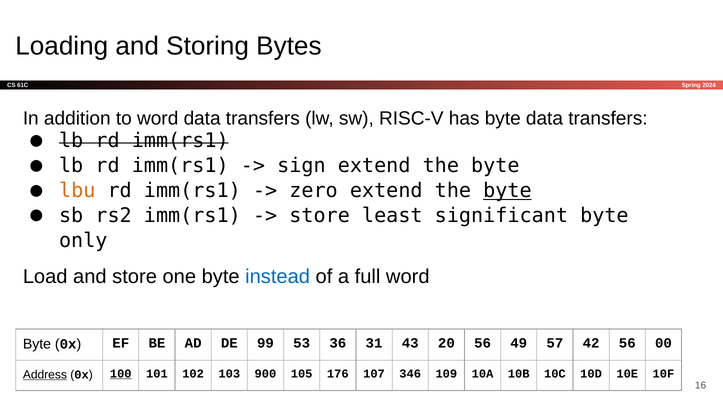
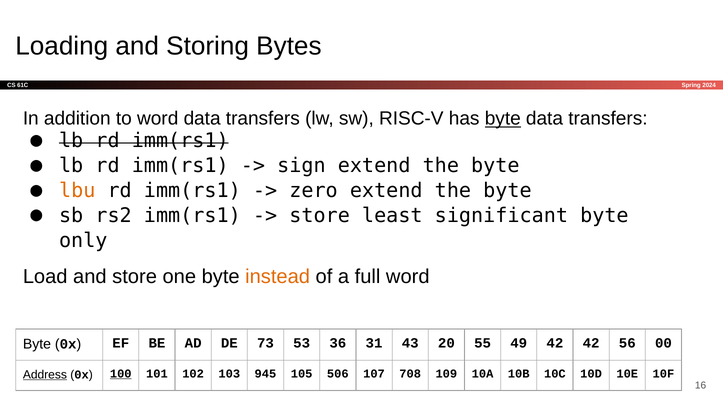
byte underline: none -> present (503, 119)
byte underline: present -> none (507, 191)
instead colour: blue -> orange (278, 276)
99: 99 -> 73 (265, 343)
20 56: 56 -> 55 (483, 343)
49 57: 57 -> 42 (555, 343)
900: 900 -> 945 (265, 373)
176: 176 -> 506 (338, 373)
346: 346 -> 708 (410, 373)
